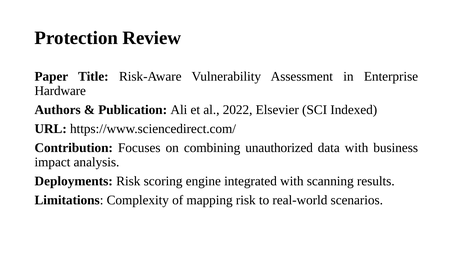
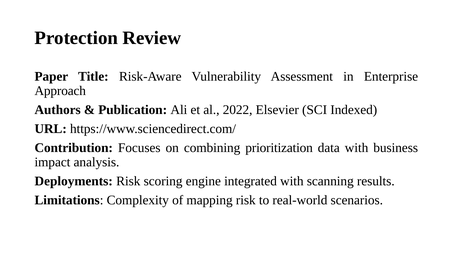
Hardware: Hardware -> Approach (60, 91)
unauthorized: unauthorized -> prioritization (279, 148)
